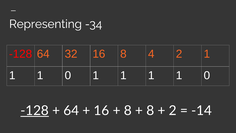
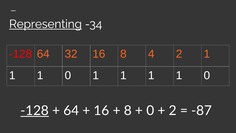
Representing underline: none -> present (45, 24)
8: 8 -> 0 (150, 110)
-14: -14 -> -87 (202, 110)
